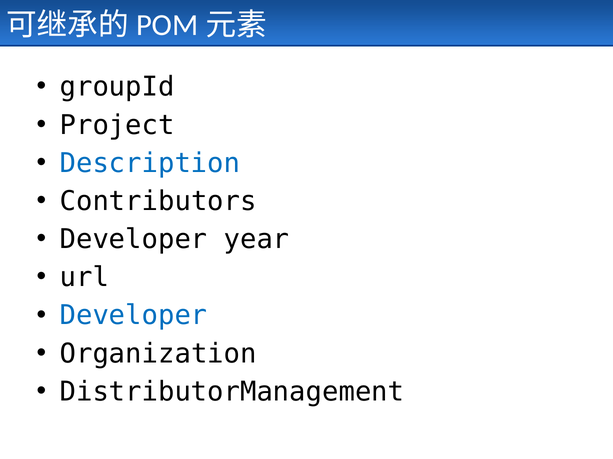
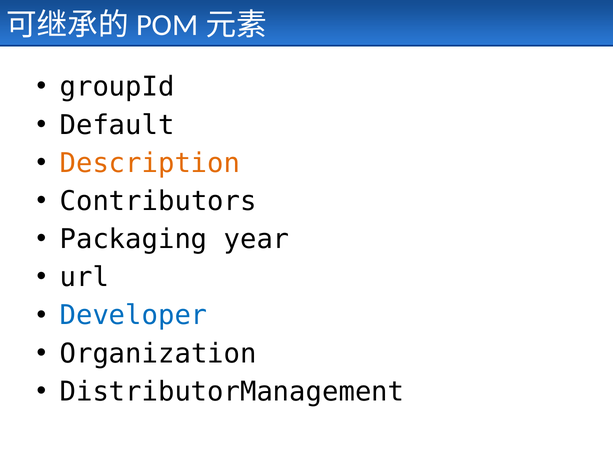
Project: Project -> Default (117, 125)
Description colour: blue -> orange (150, 163)
Developer: Developer -> Packaging (134, 240)
